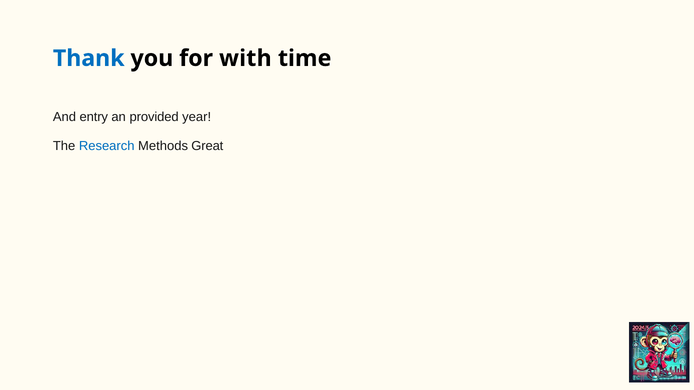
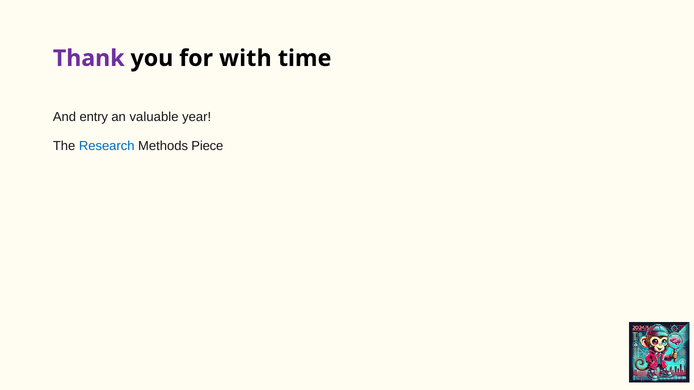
Thank colour: blue -> purple (89, 58)
provided: provided -> valuable (154, 117)
Great: Great -> Piece (207, 146)
